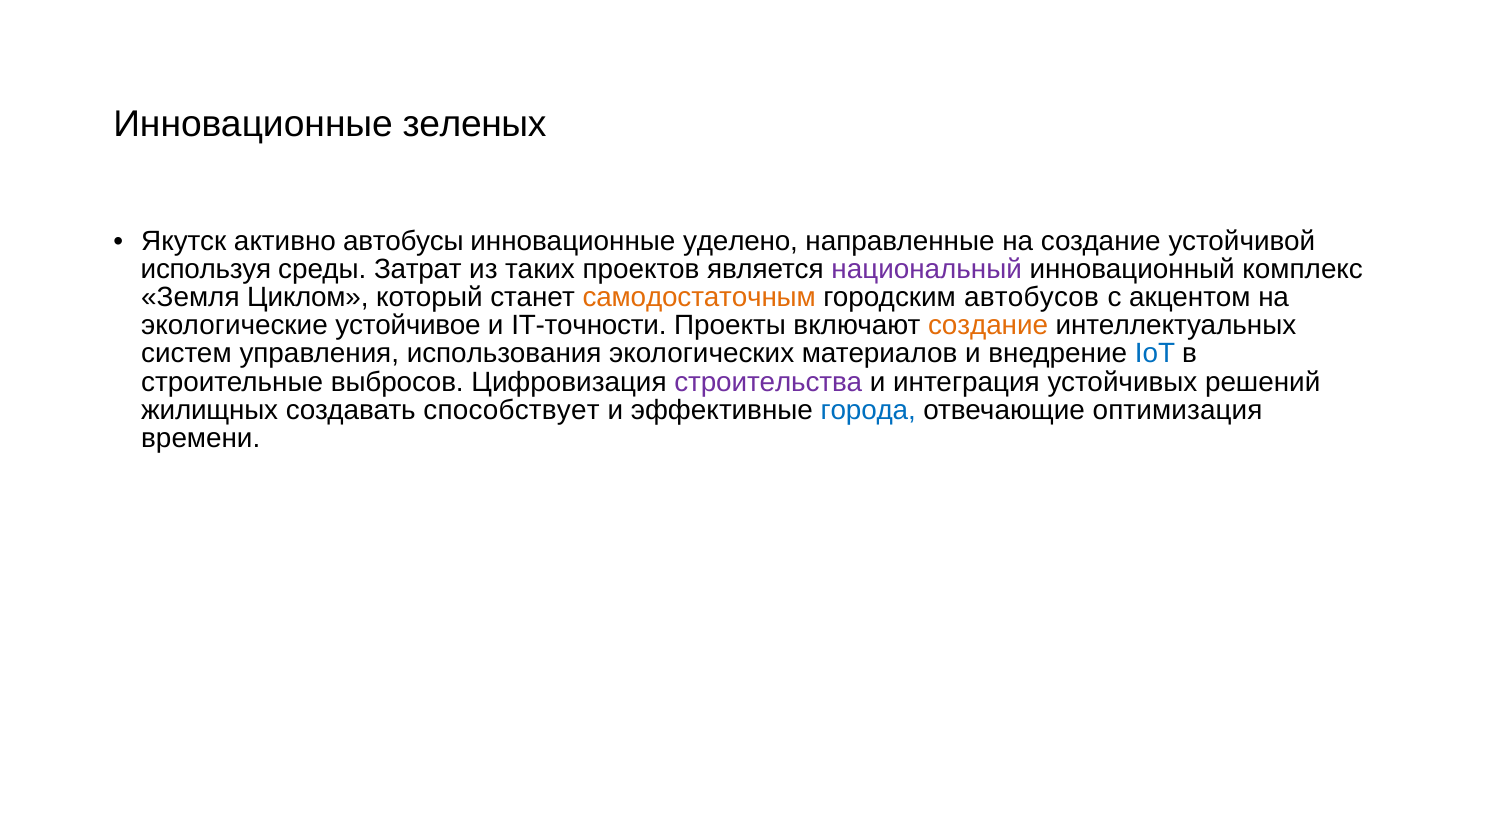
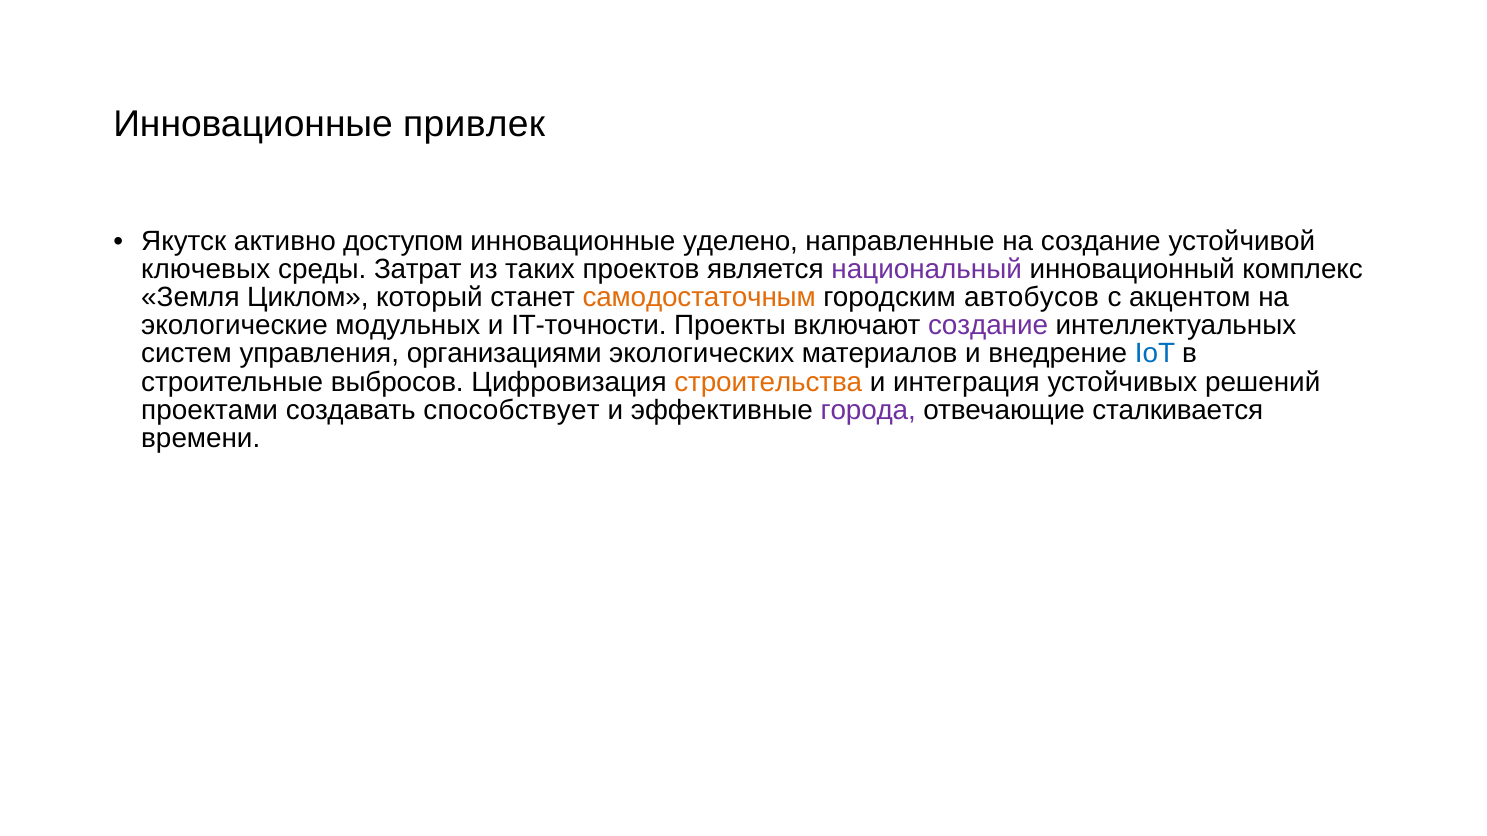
зеленых: зеленых -> привлек (474, 124)
автобусы: автобусы -> доступом (403, 242)
используя: используя -> ключевых (206, 270)
устойчивое: устойчивое -> модульных (408, 326)
создание colour: orange -> purple (988, 326)
использования: использования -> организациями (504, 354)
строительства colour: purple -> orange (768, 382)
жилищных: жилищных -> проектами (210, 410)
города colour: blue -> purple (868, 410)
оптимизация: оптимизация -> сталкивается (1178, 410)
